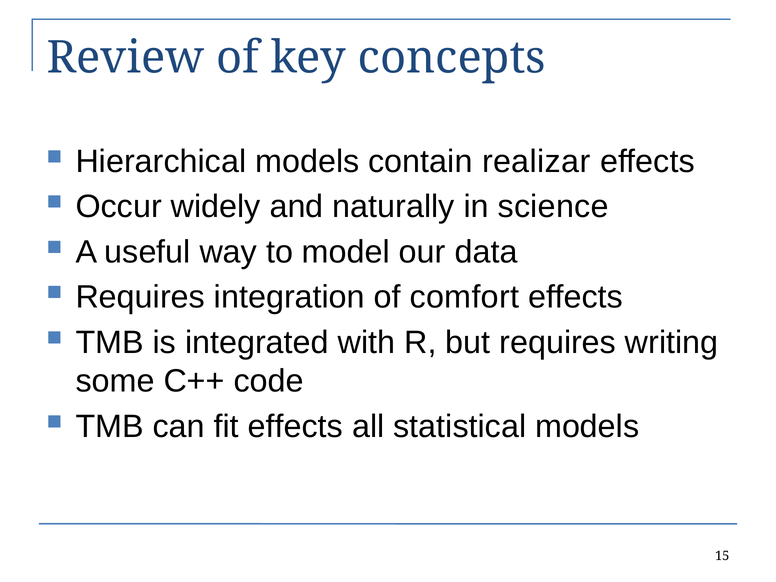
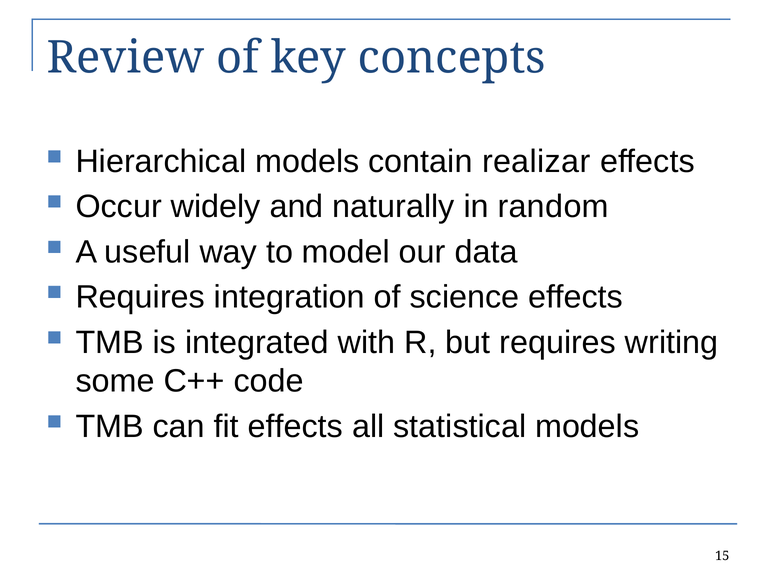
science: science -> random (553, 207)
comfort: comfort -> science (465, 297)
